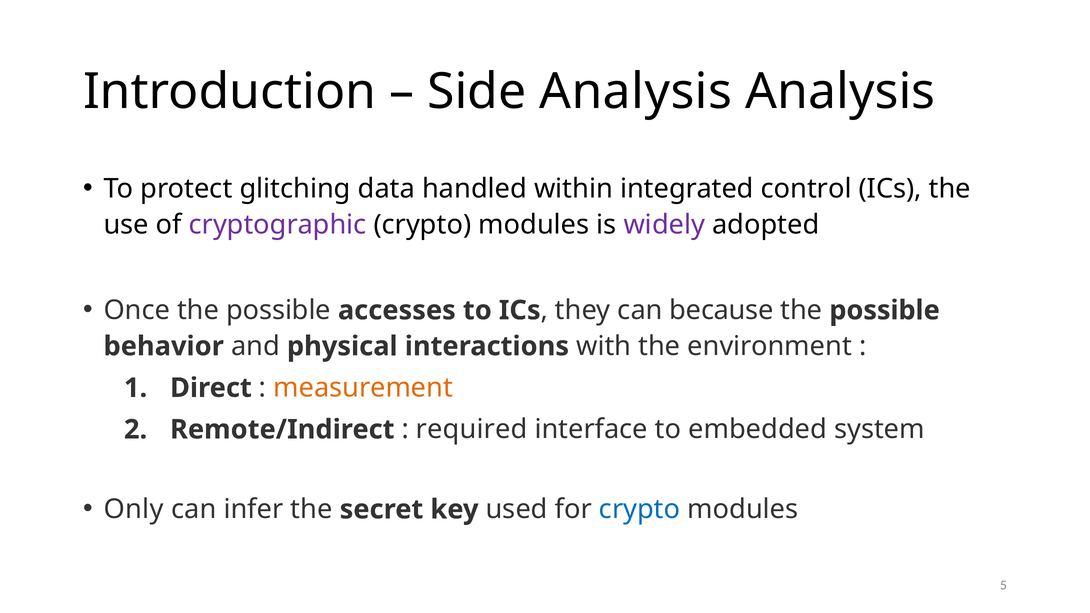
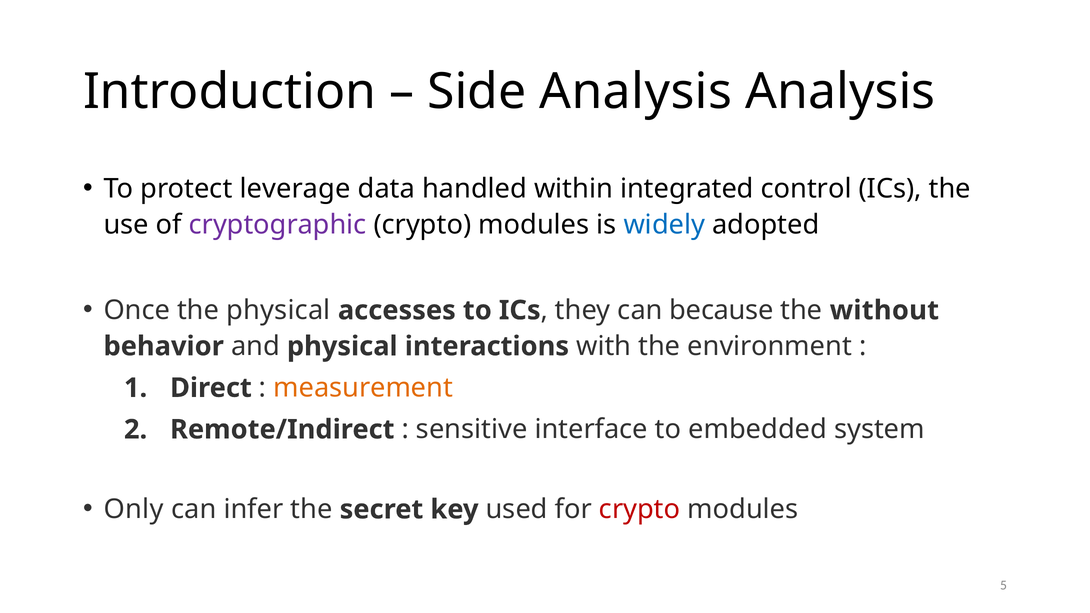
glitching: glitching -> leverage (295, 189)
widely colour: purple -> blue (664, 225)
Once the possible: possible -> physical (278, 310)
possible: possible -> without (884, 310)
required: required -> sensitive (472, 430)
crypto colour: blue -> red (640, 510)
